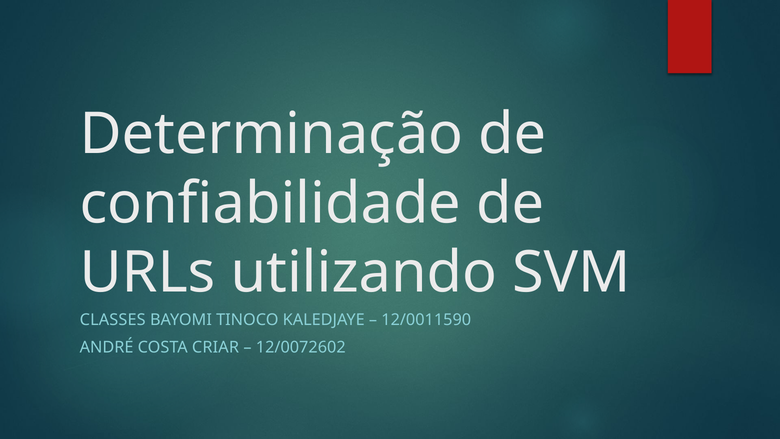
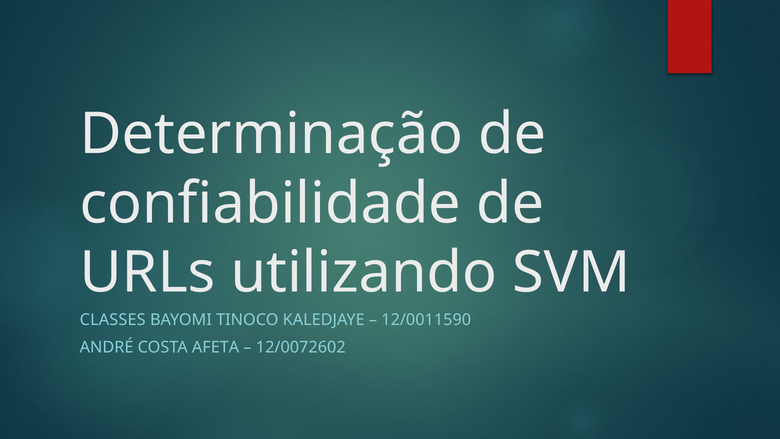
CRIAR: CRIAR -> AFETA (216, 347)
